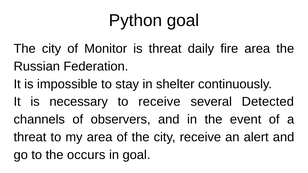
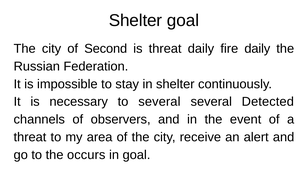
Python: Python -> Shelter (136, 21)
Monitor: Monitor -> Second (106, 49)
fire area: area -> daily (257, 49)
to receive: receive -> several (159, 102)
